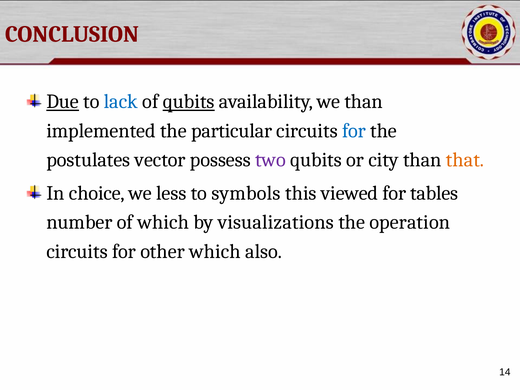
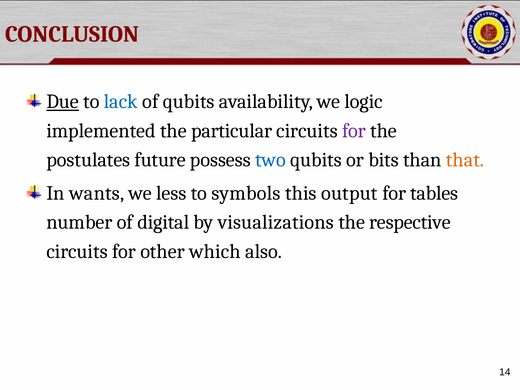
qubits underline: present -> none (189, 102)
we than: than -> logic (364, 102)
for colour: blue -> purple (354, 131)
vector: vector -> future (160, 160)
two colour: purple -> blue (270, 160)
city: city -> bits (384, 160)
choice: choice -> wants (97, 193)
viewed: viewed -> output (349, 193)
of which: which -> digital (163, 222)
operation: operation -> respective (410, 222)
